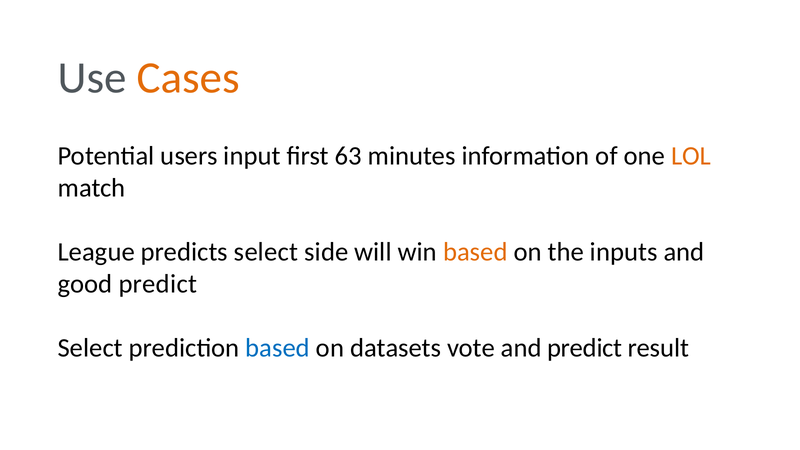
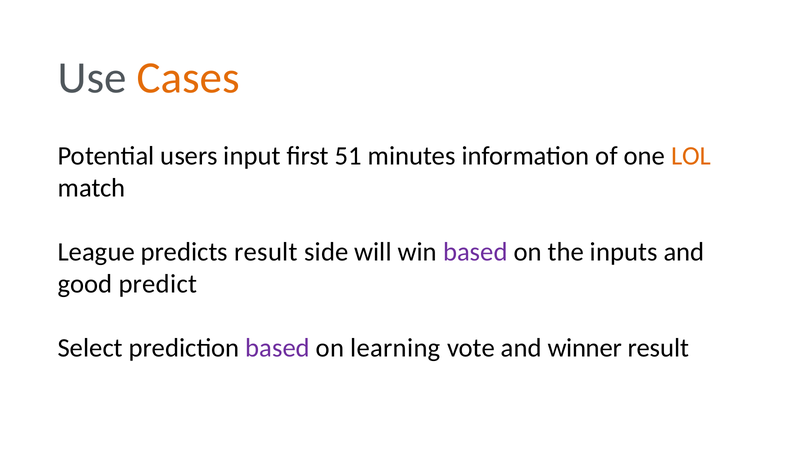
63: 63 -> 51 (348, 156)
predicts select: select -> result (266, 252)
based colour: orange -> purple (475, 252)
based colour: blue -> purple (278, 348)
datasets: datasets -> learning (395, 348)
and predict: predict -> winner (585, 348)
